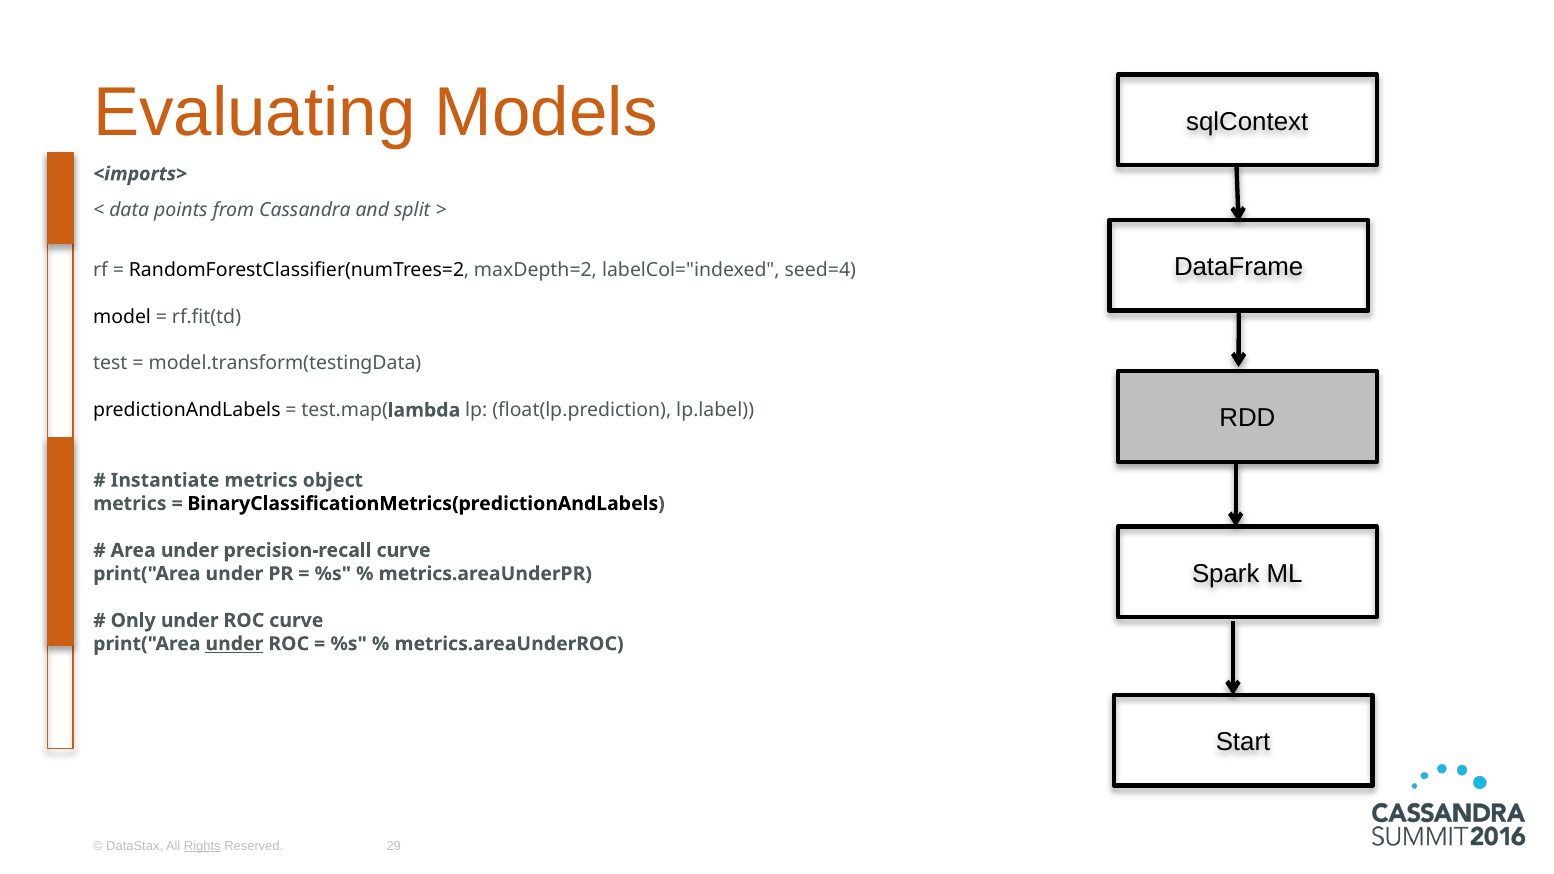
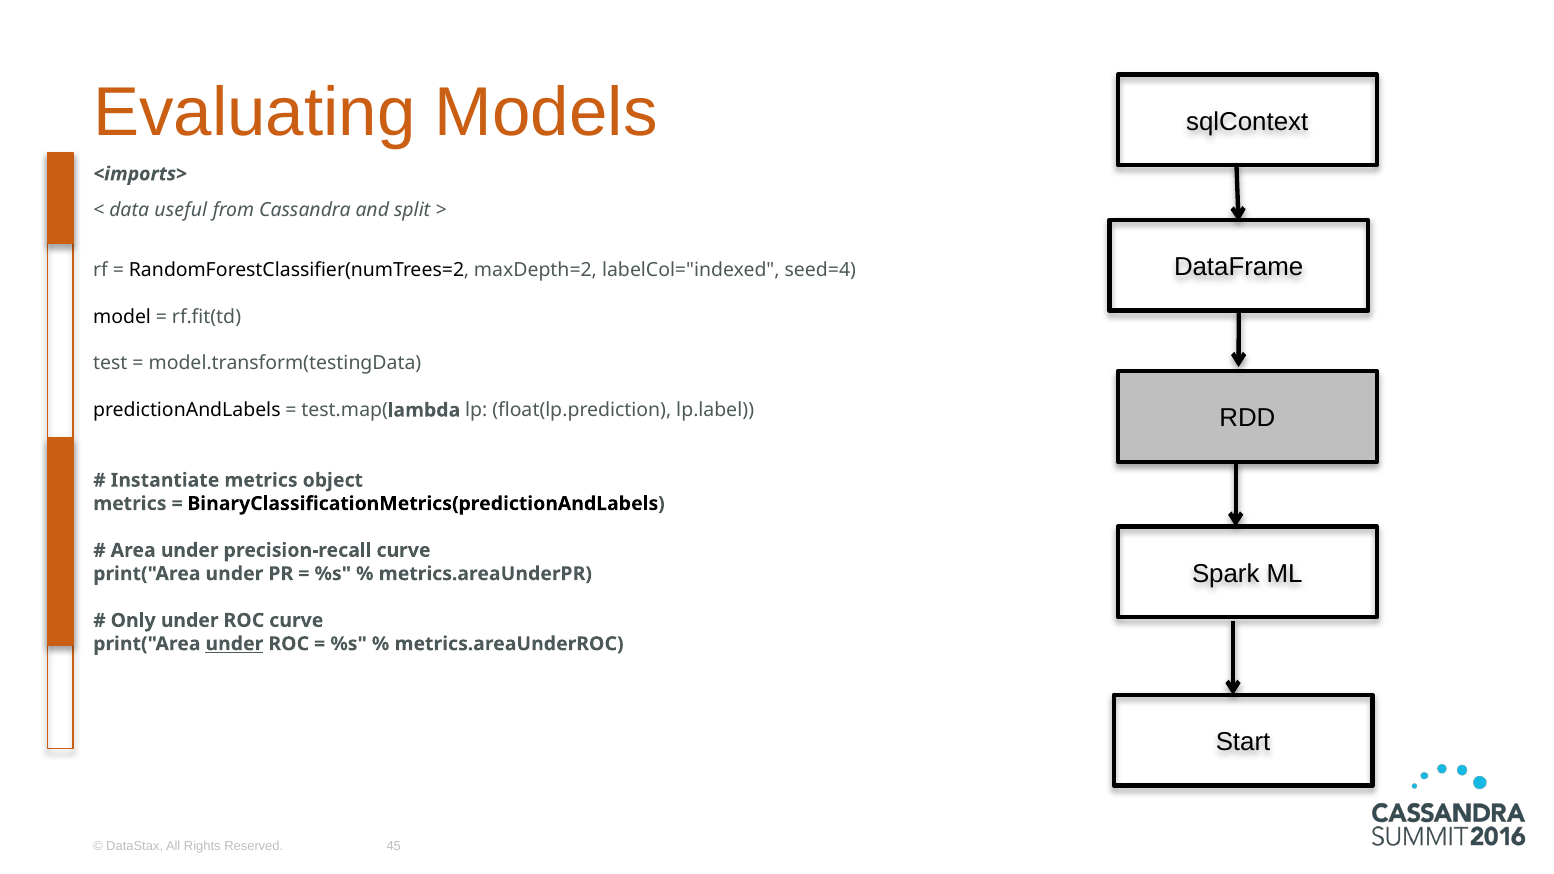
points: points -> useful (181, 210)
Rights underline: present -> none (202, 846)
29: 29 -> 45 (394, 846)
